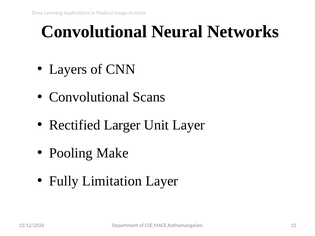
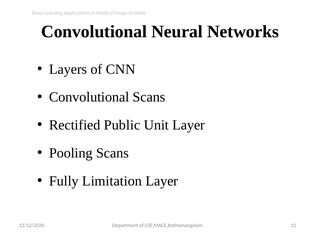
Larger: Larger -> Public (122, 125)
Pooling Make: Make -> Scans (112, 153)
